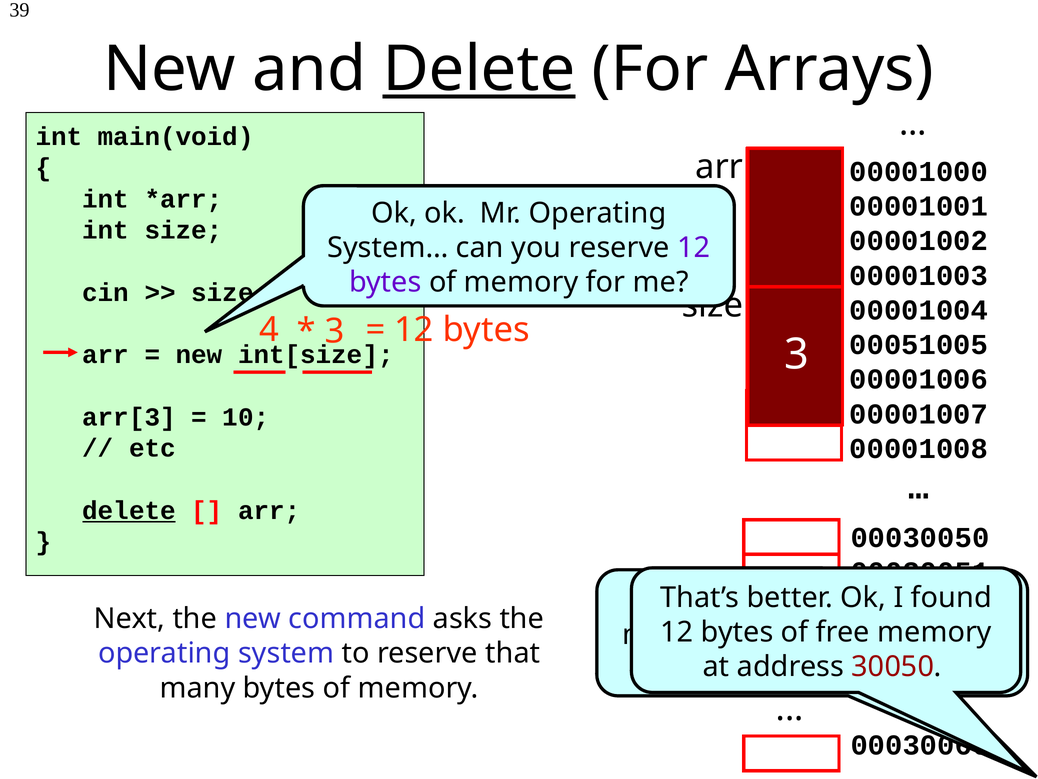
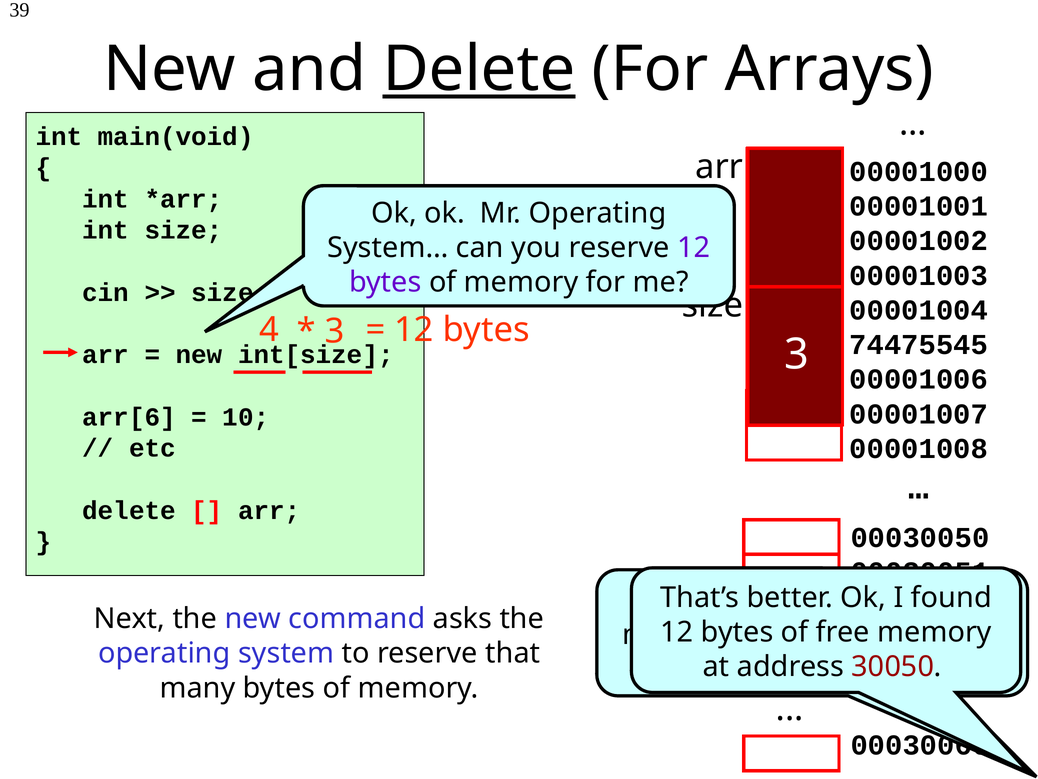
00051005: 00051005 -> 74475545 (919, 345)
arr[3: arr[3 -> arr[6 (129, 417)
delete underline: present -> none (129, 510)
